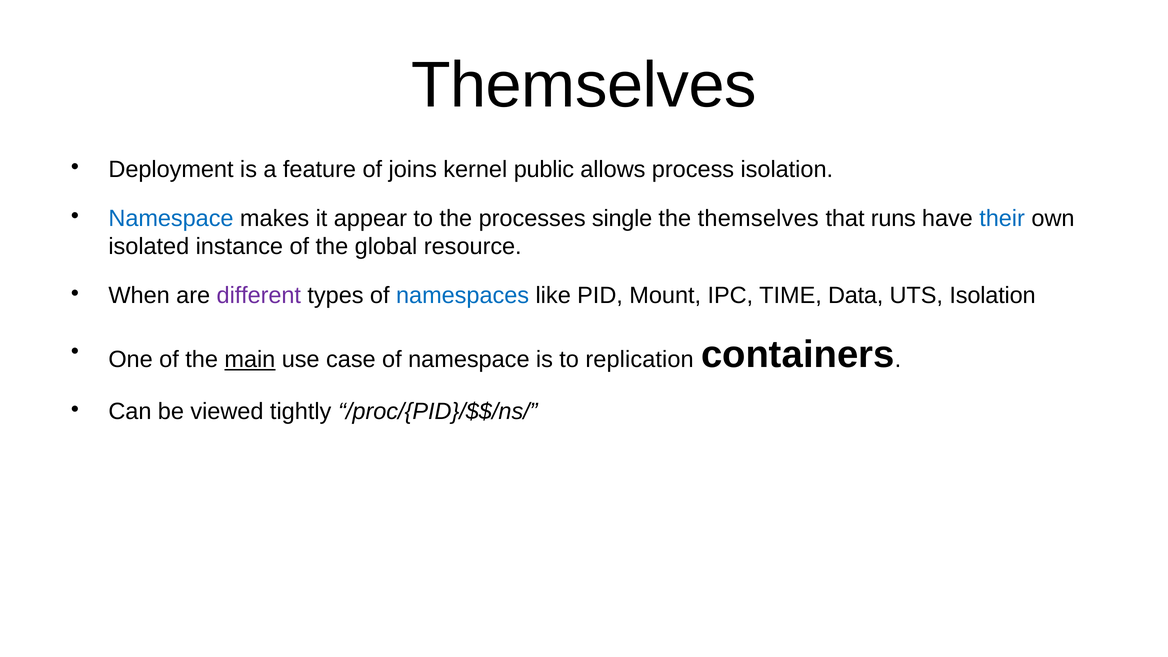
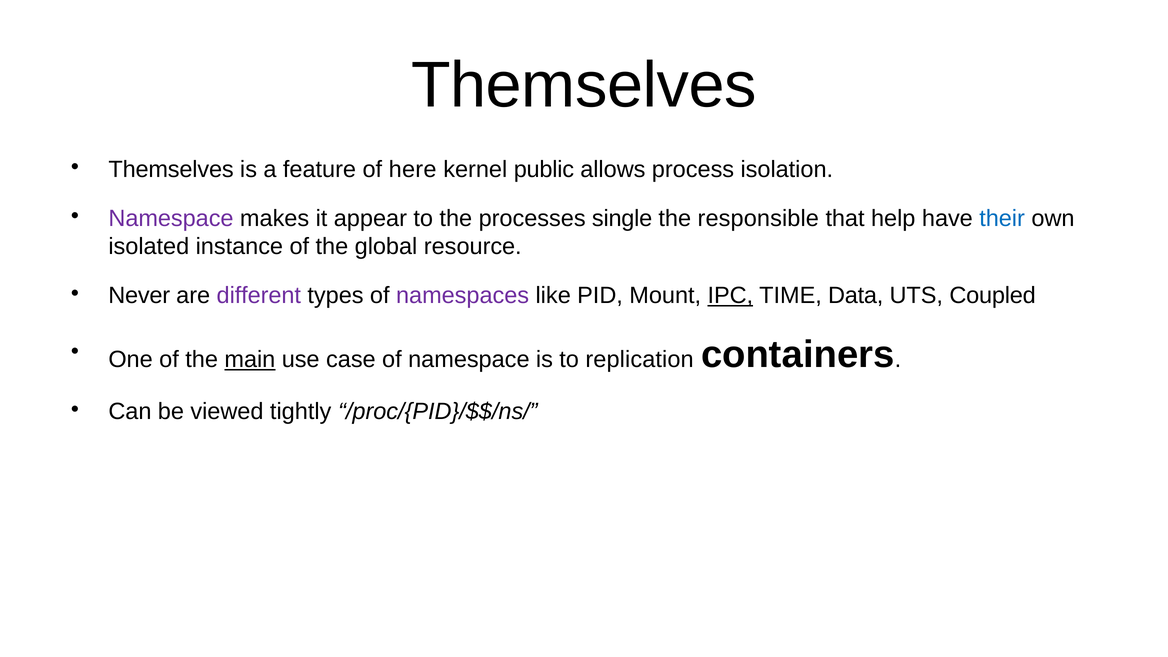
Deployment: Deployment -> Themselves (171, 169)
joins: joins -> here (413, 169)
Namespace colour: blue -> purple (171, 218)
the themselves: themselves -> responsible (758, 218)
runs: runs -> help (893, 218)
When: When -> Never (139, 296)
namespaces colour: blue -> purple (463, 296)
IPC underline: none -> present (730, 296)
UTS Isolation: Isolation -> Coupled (993, 296)
